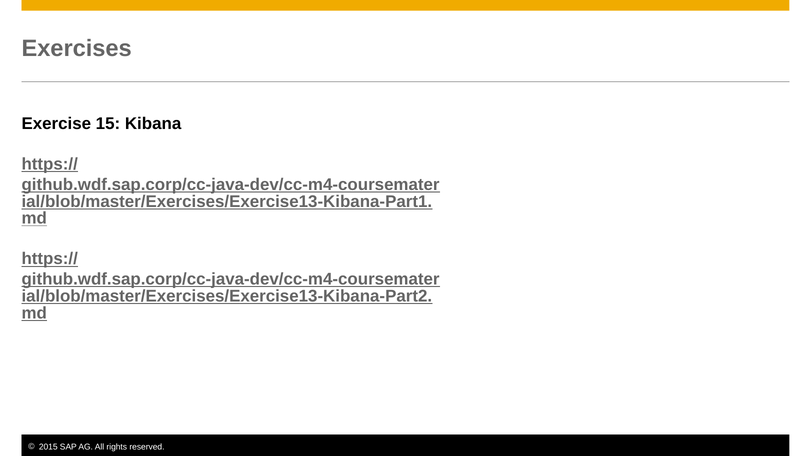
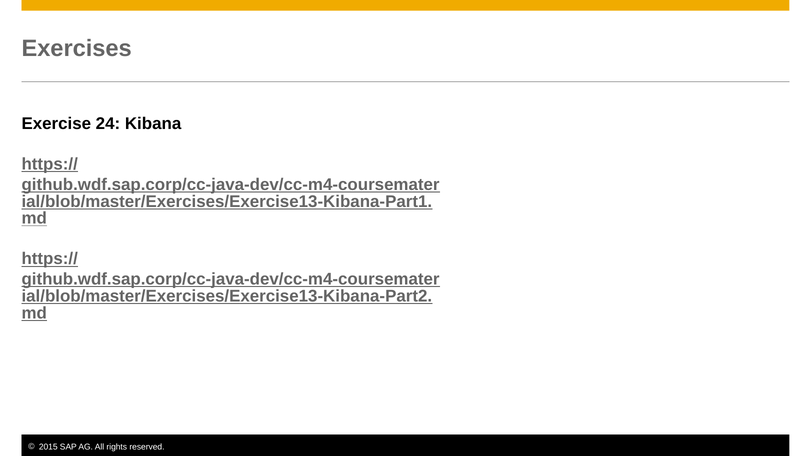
15: 15 -> 24 (108, 124)
